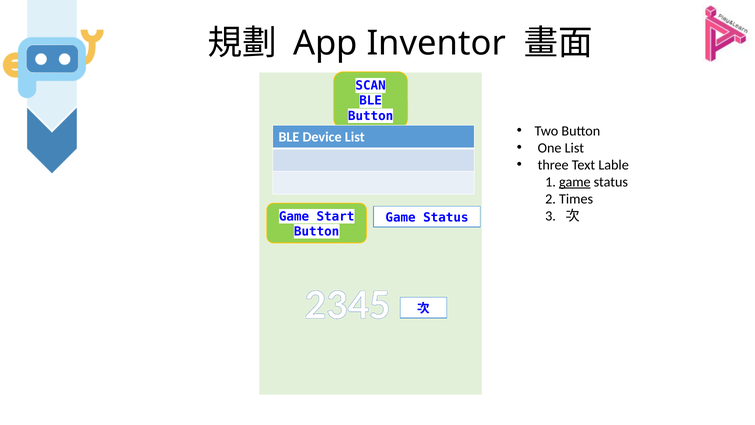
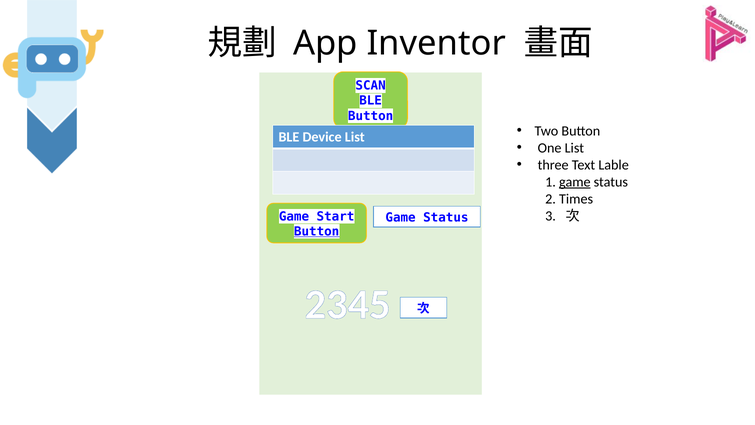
Button underline: none -> present (317, 231)
